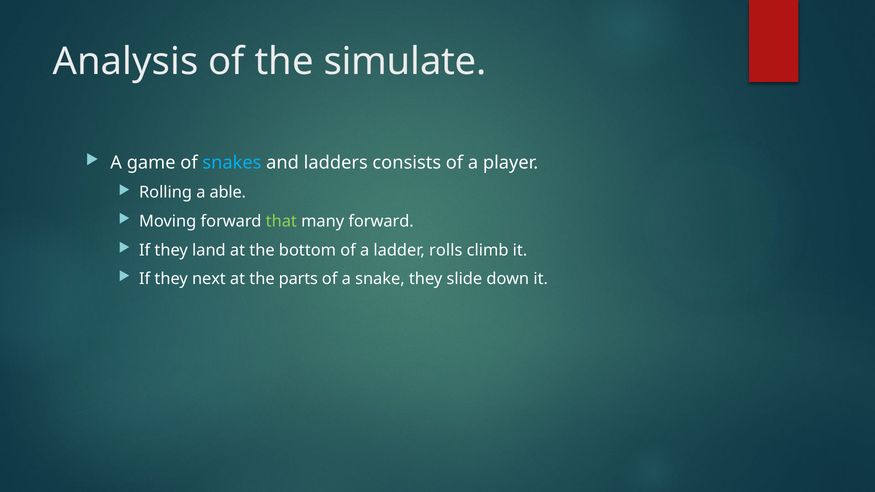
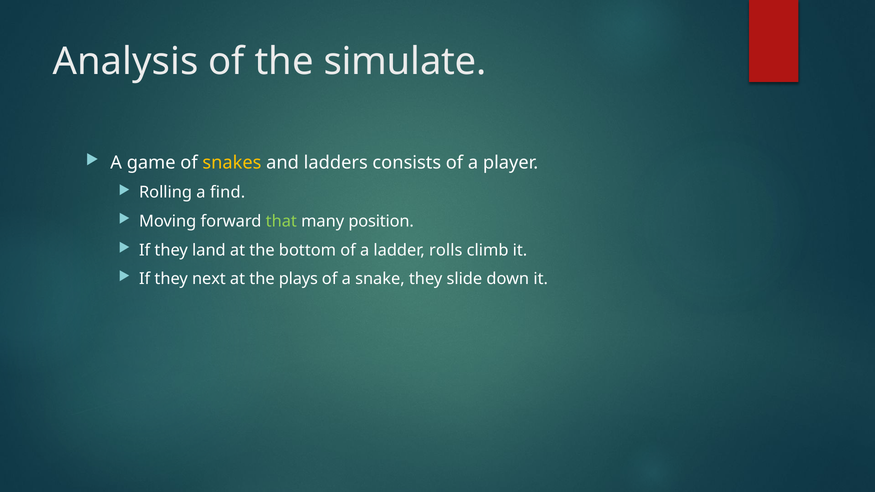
snakes colour: light blue -> yellow (232, 163)
able: able -> find (228, 193)
many forward: forward -> position (381, 221)
parts: parts -> plays (298, 279)
